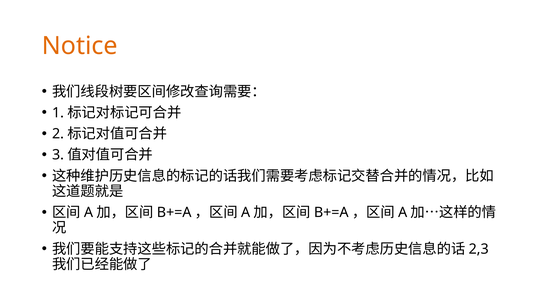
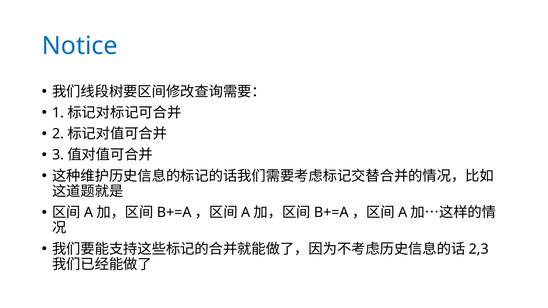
Notice colour: orange -> blue (80, 46)
